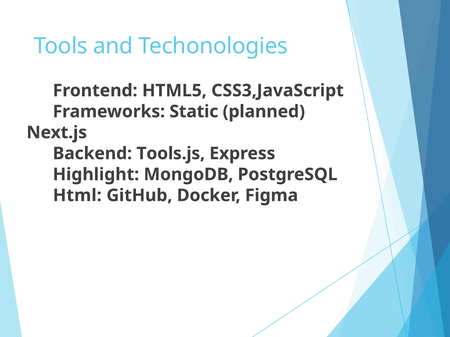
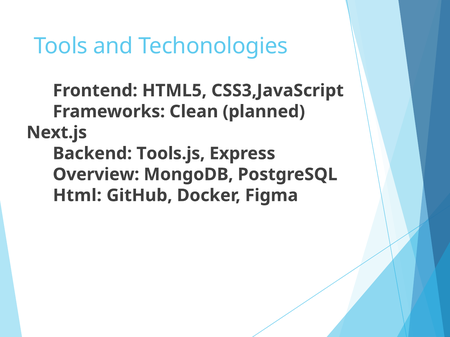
Static: Static -> Clean (194, 112)
Highlight: Highlight -> Overview (96, 175)
